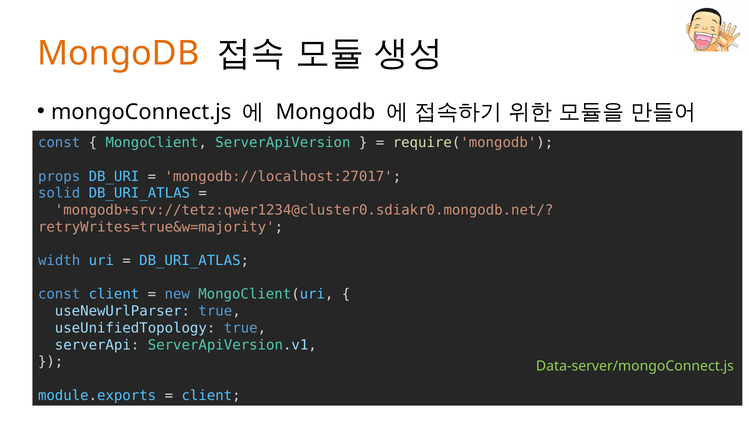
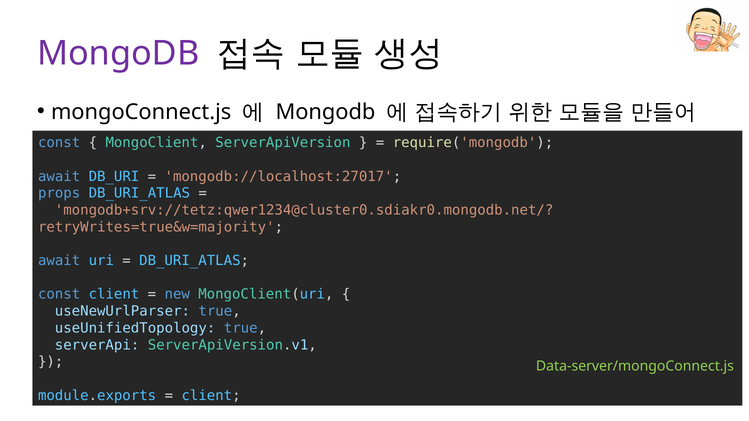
MongoDB colour: orange -> purple (118, 54)
props: props -> await (59, 177)
solid: solid -> props (59, 193)
width: width -> await (59, 261)
